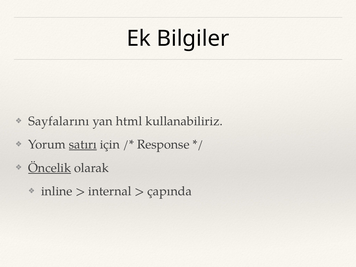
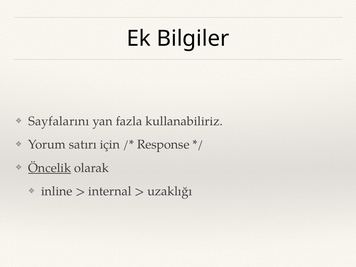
html: html -> fazla (129, 121)
satırı underline: present -> none (83, 145)
çapında: çapında -> uzaklığı (170, 191)
